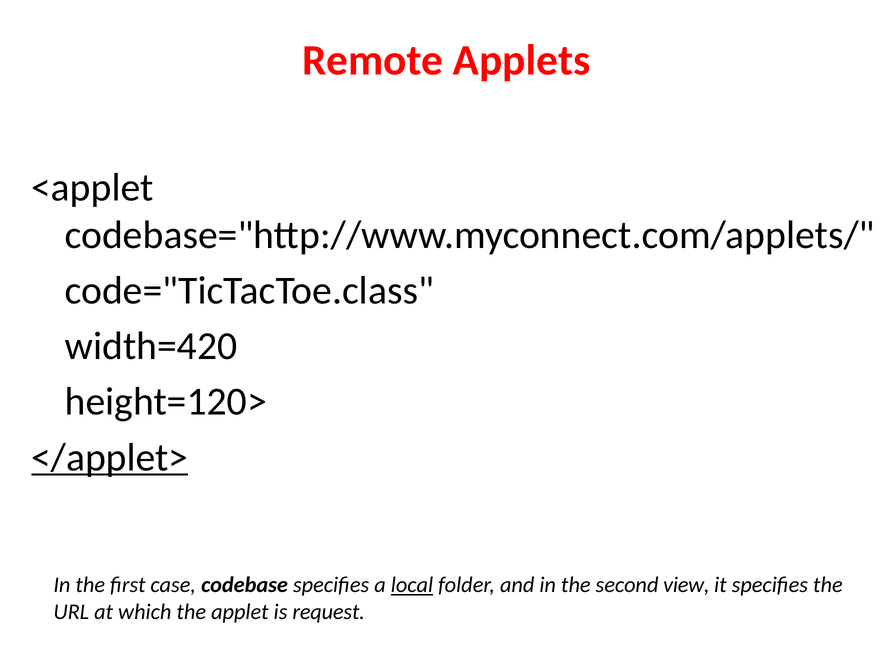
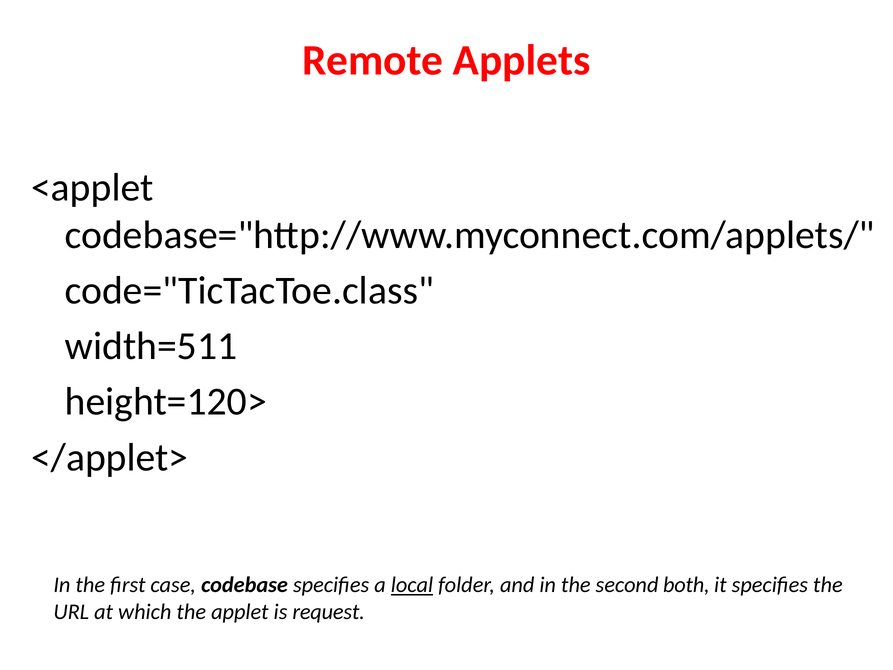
width=420: width=420 -> width=511 (151, 346)
</applet> underline: present -> none (110, 457)
view: view -> both (686, 585)
